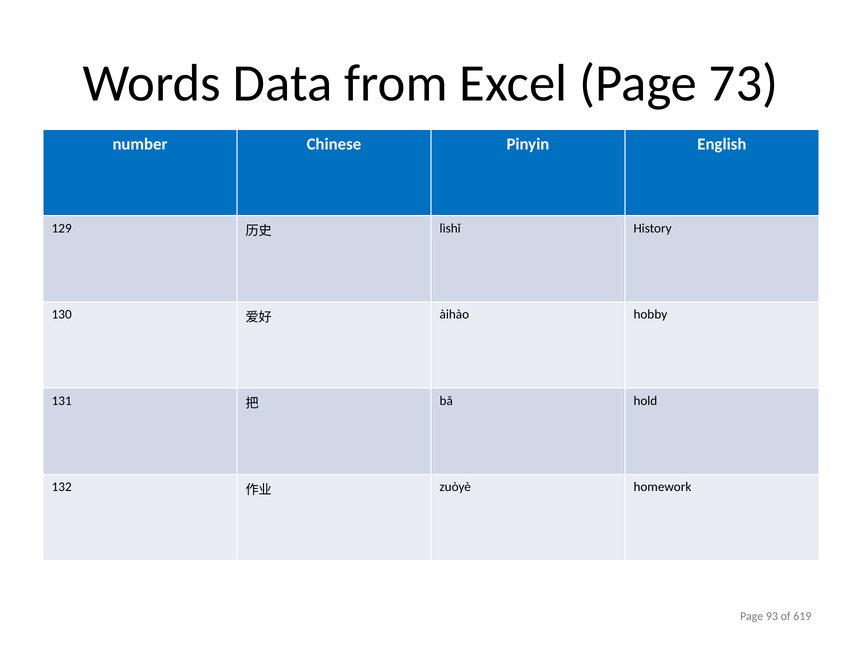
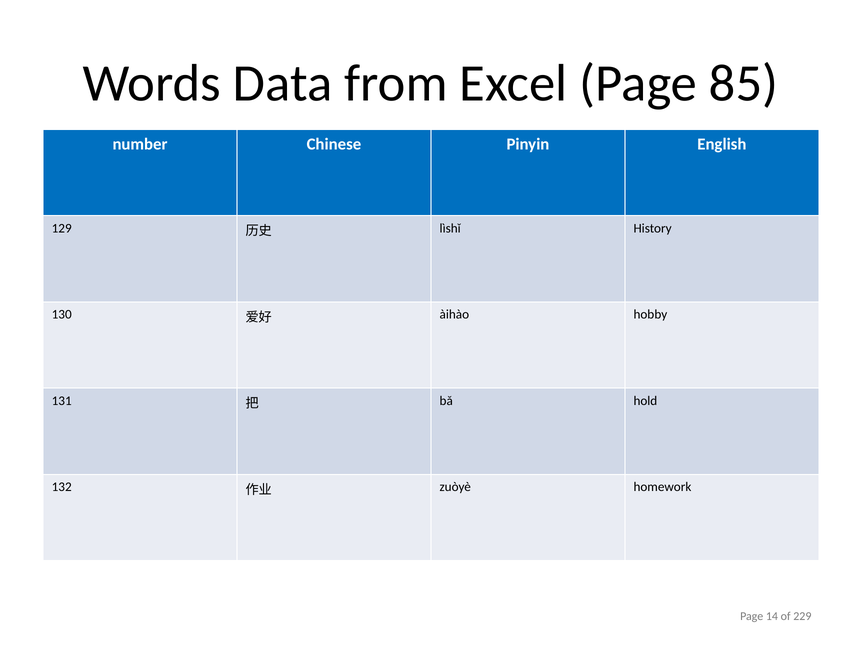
73: 73 -> 85 (744, 83)
93: 93 -> 14 (772, 616)
619: 619 -> 229 (802, 616)
